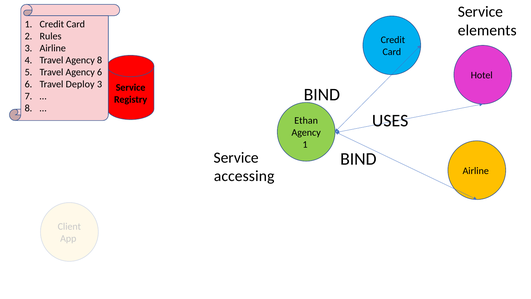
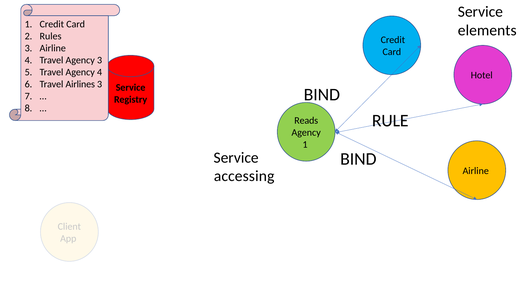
Agency 8: 8 -> 3 (100, 60)
Agency 6: 6 -> 4 (100, 72)
Deploy: Deploy -> Airlines (80, 84)
USES: USES -> RULE (390, 121)
Ethan: Ethan -> Reads (306, 120)
